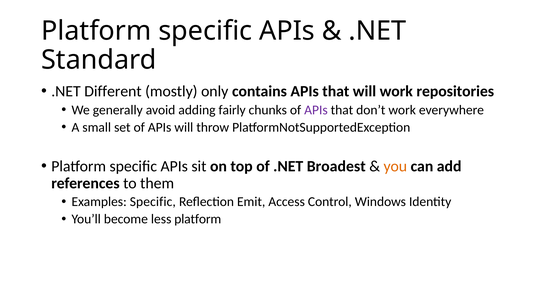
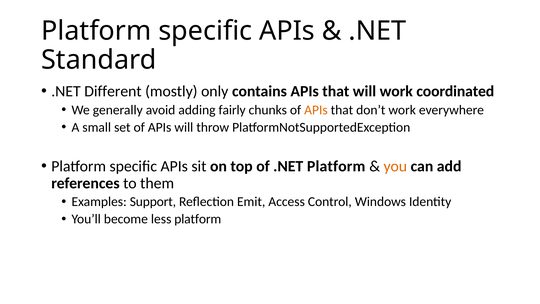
repositories: repositories -> coordinated (455, 91)
APIs colour: purple -> orange (316, 110)
.NET Broadest: Broadest -> Platform (336, 166)
Examples Specific: Specific -> Support (153, 202)
